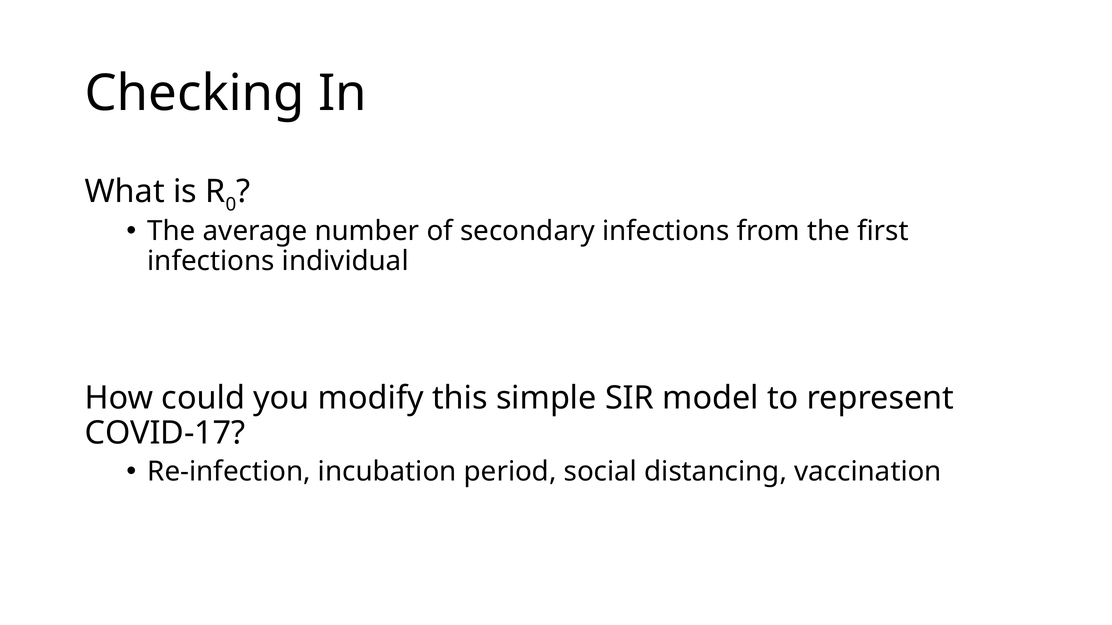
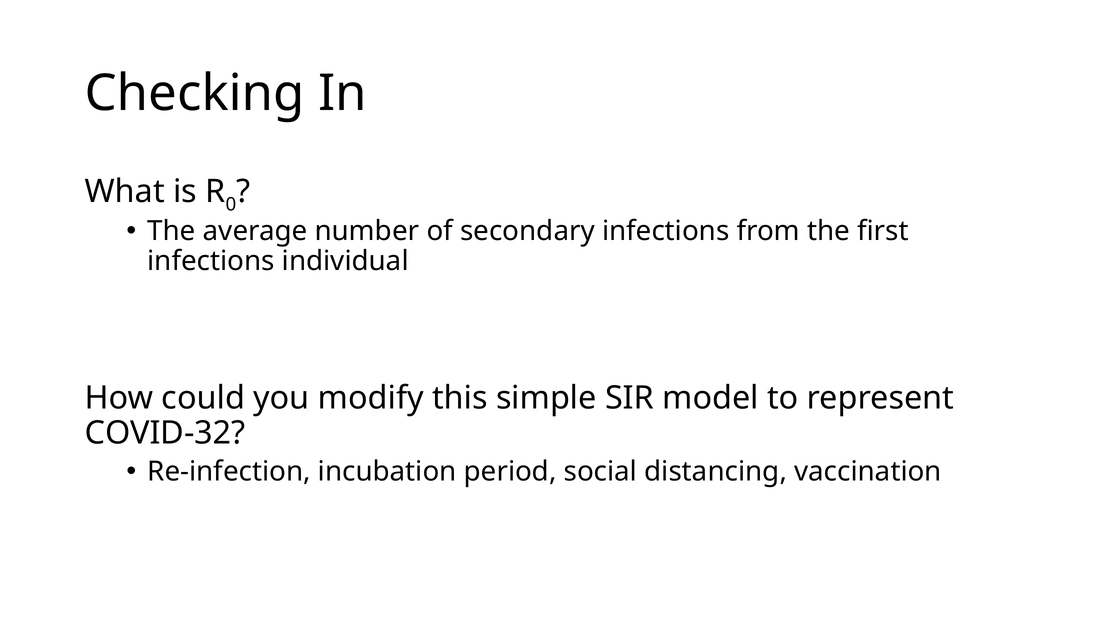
COVID-17: COVID-17 -> COVID-32 (165, 434)
